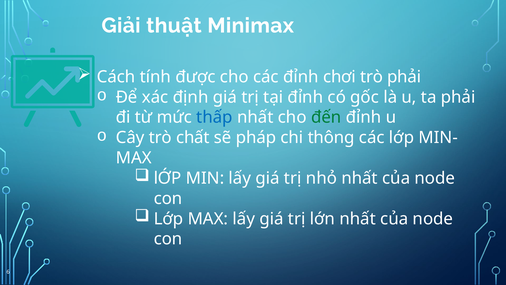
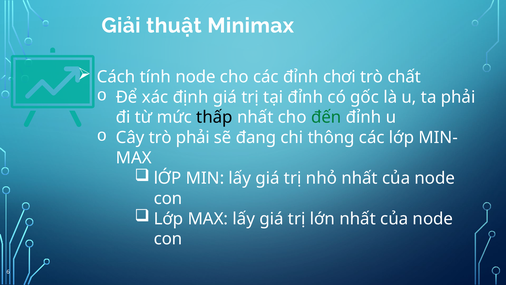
tính được: được -> node (196, 77)
trò phải: phải -> chất (404, 77)
thấp colour: blue -> black (215, 117)
trò chất: chất -> phải (193, 137)
pháp: pháp -> đang (256, 137)
